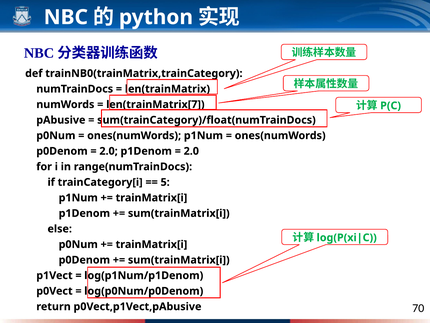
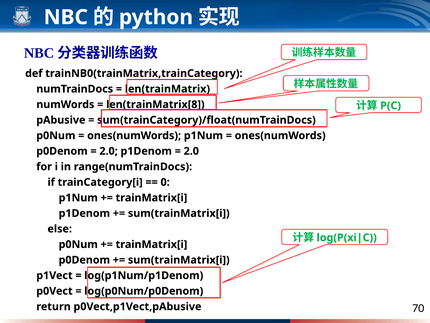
len(trainMatrix[7: len(trainMatrix[7 -> len(trainMatrix[8 (155, 104)
5: 5 -> 0 (165, 182)
